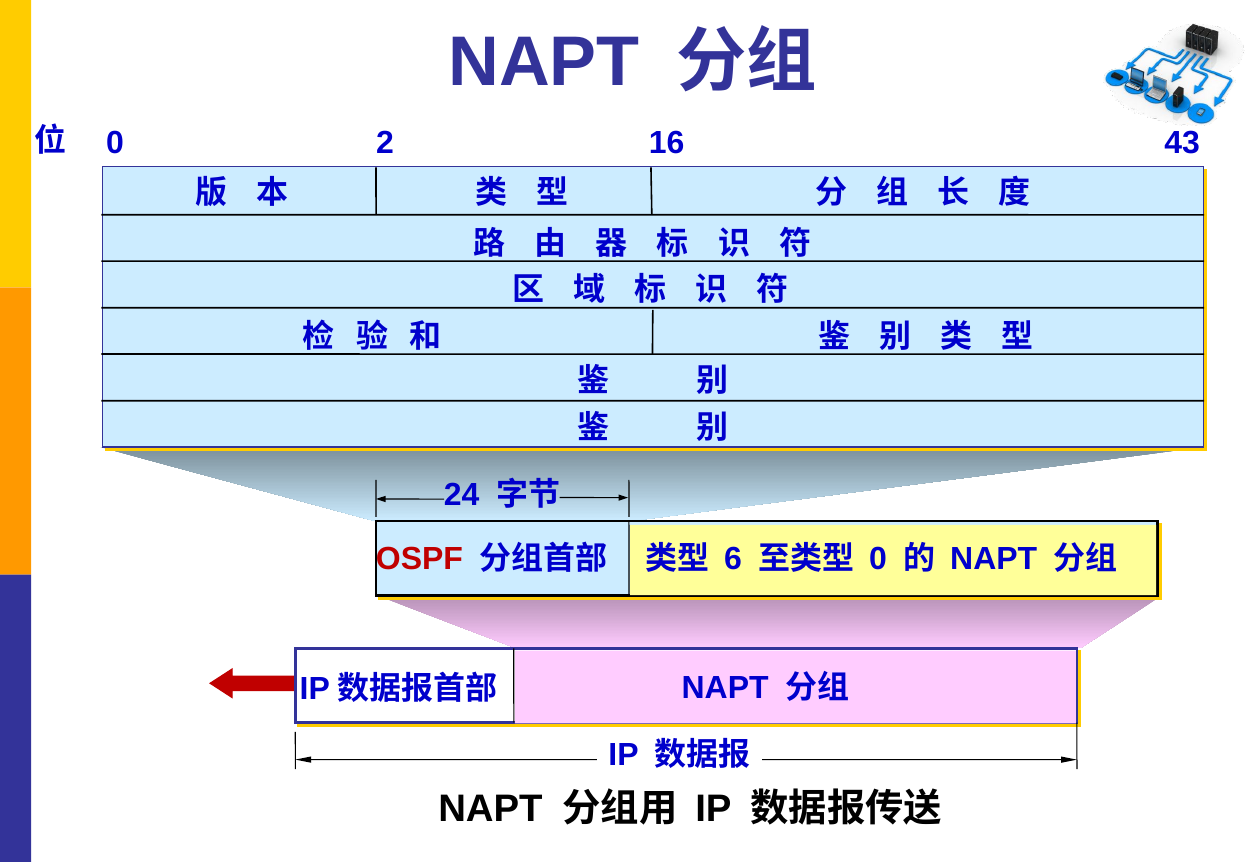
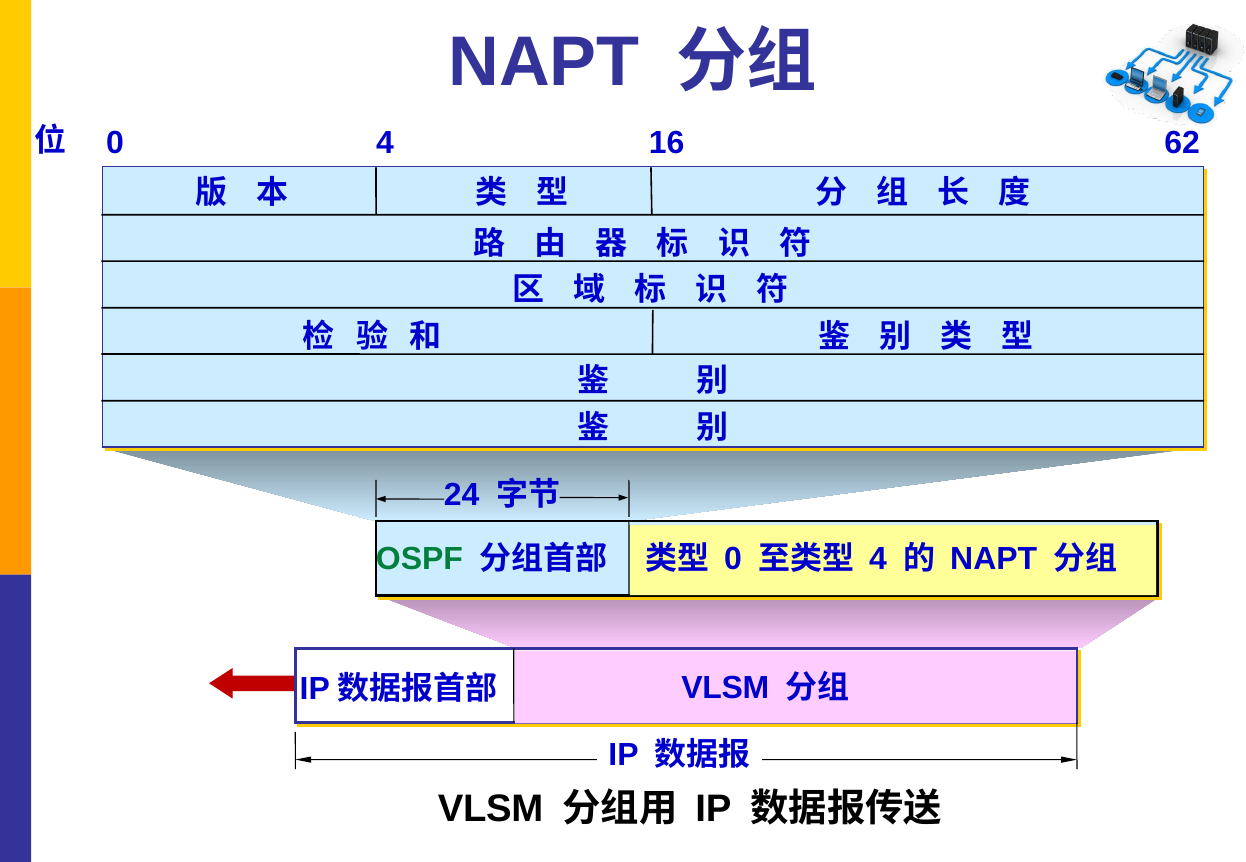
0 2: 2 -> 4 (385, 143)
43: 43 -> 62 (1182, 143)
OSPF colour: red -> green (419, 560)
6: 6 -> 0 (733, 560)
0: 0 -> 4 (878, 560)
NAPT: NAPT -> VLSM (725, 689)
NAPT: NAPT -> VLSM (491, 810)
